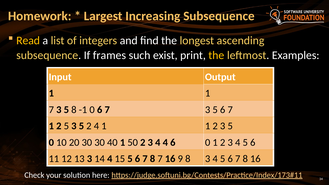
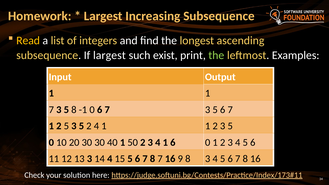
If frames: frames -> largest (109, 55)
the colour: yellow -> light green (216, 55)
3 4 4: 4 -> 1 (165, 143)
